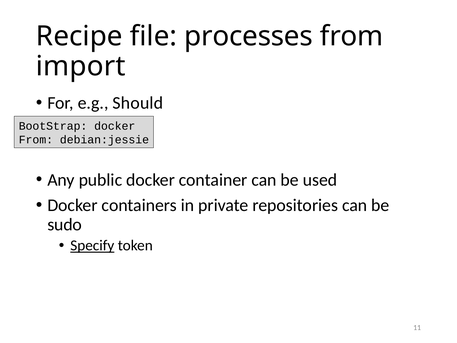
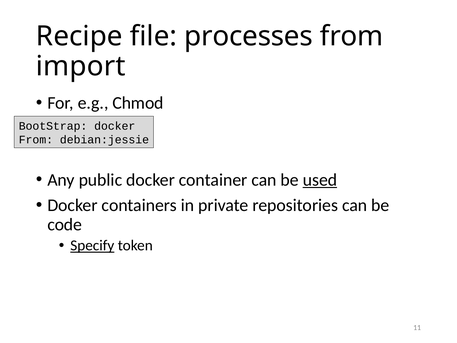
Should: Should -> Chmod (138, 103)
used underline: none -> present (320, 180)
sudo: sudo -> code (65, 224)
